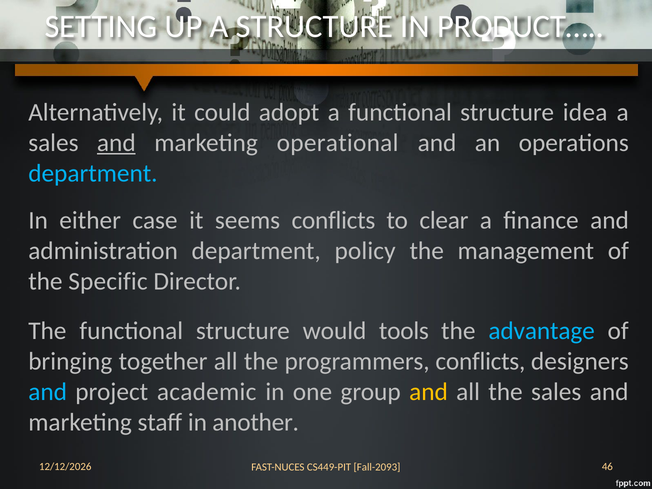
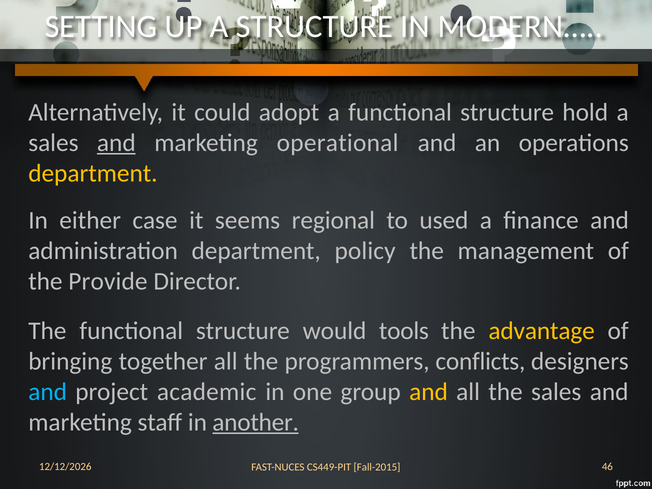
PRODUCT…: PRODUCT… -> MODERN… (520, 27)
idea: idea -> hold (585, 113)
department colour: light blue -> yellow (93, 173)
seems conflicts: conflicts -> regional (333, 220)
clear: clear -> used (444, 220)
Specific: Specific -> Provide (108, 281)
advantage colour: light blue -> yellow (542, 331)
another underline: none -> present (256, 422)
Fall-2093: Fall-2093 -> Fall-2015 (377, 467)
